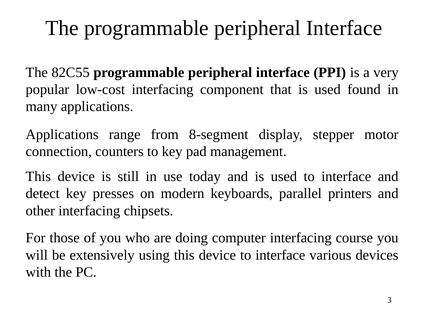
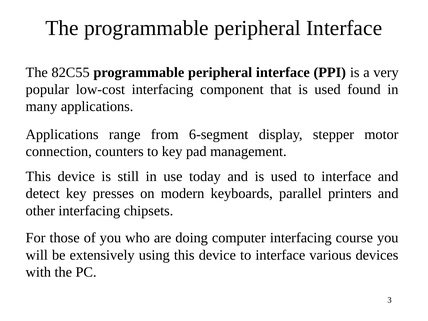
8-segment: 8-segment -> 6-segment (219, 134)
